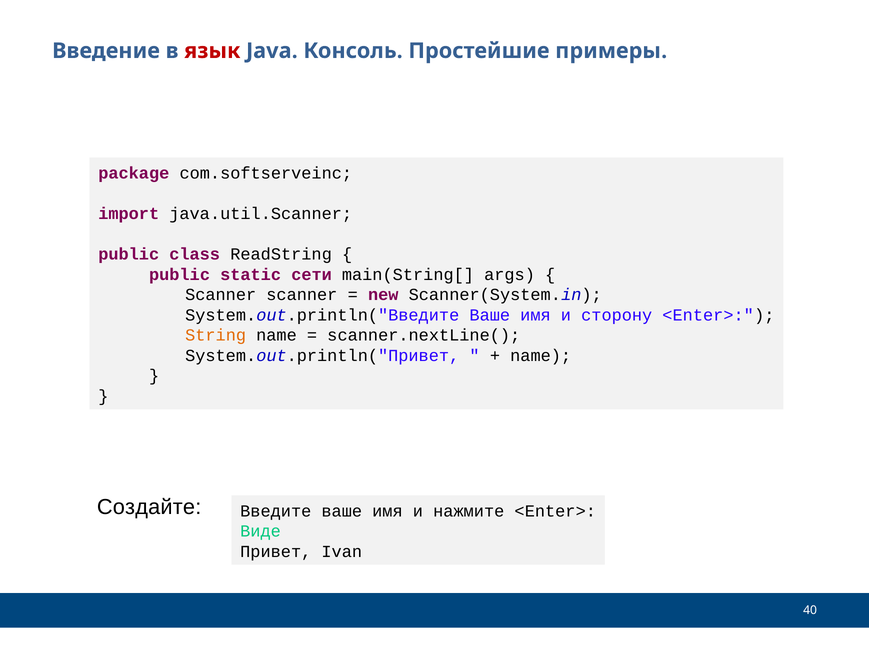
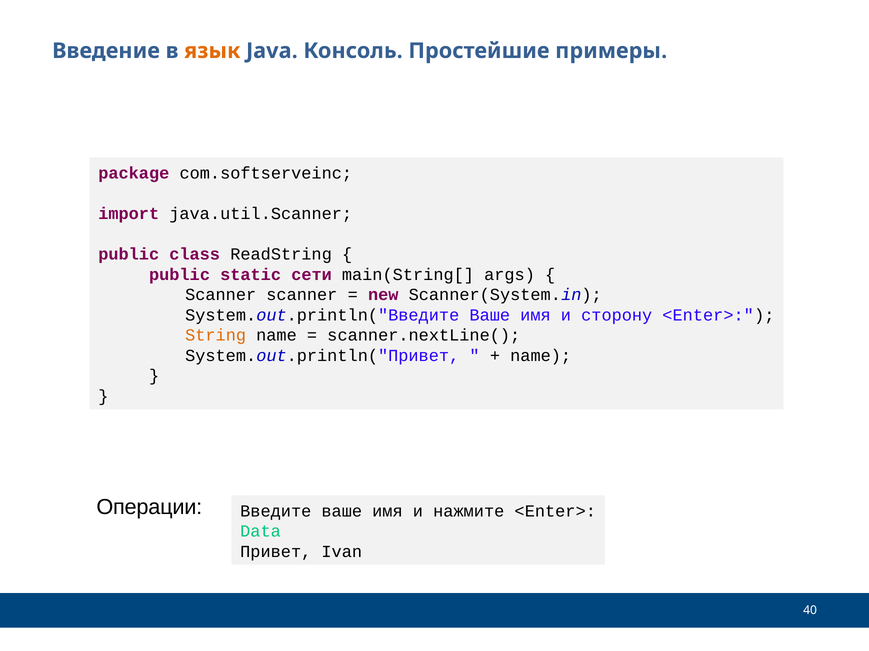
язык colour: red -> orange (212, 51)
Создайте: Создайте -> Операции (149, 508)
Виде: Виде -> Data (261, 532)
